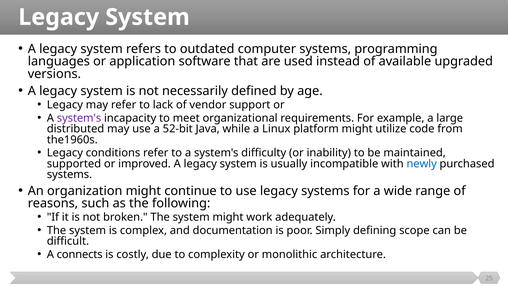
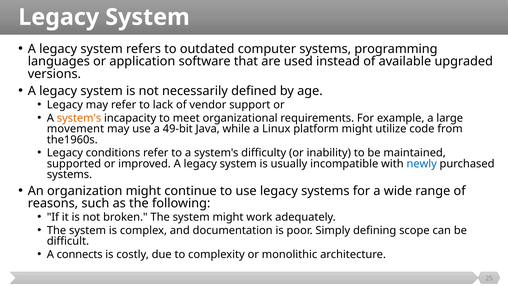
system's colour: purple -> orange (79, 118)
distributed: distributed -> movement (75, 129)
52-bit: 52-bit -> 49-bit (178, 129)
